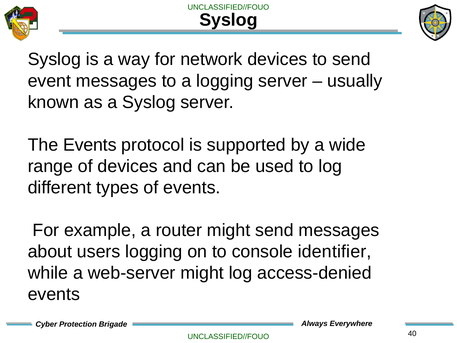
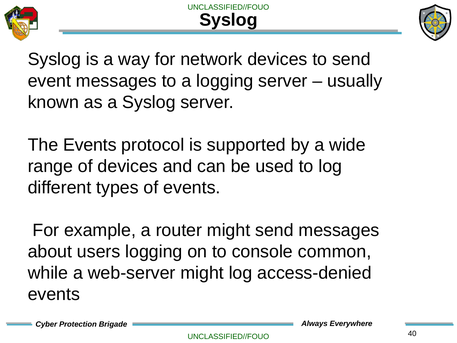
identifier: identifier -> common (335, 251)
